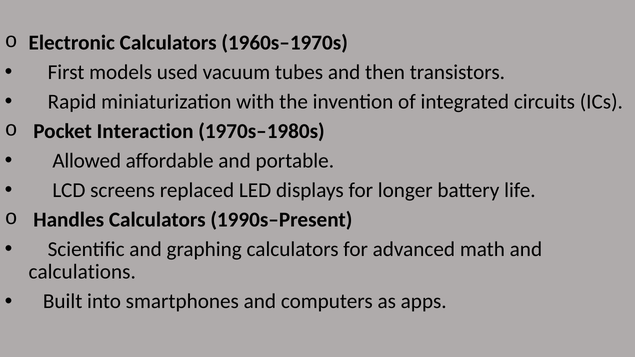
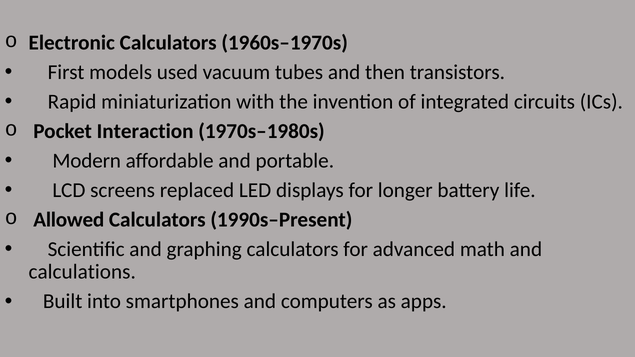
Allowed: Allowed -> Modern (87, 161)
Handles: Handles -> Allowed (69, 220)
